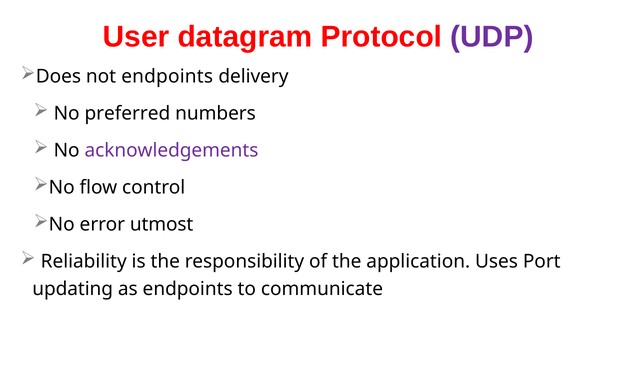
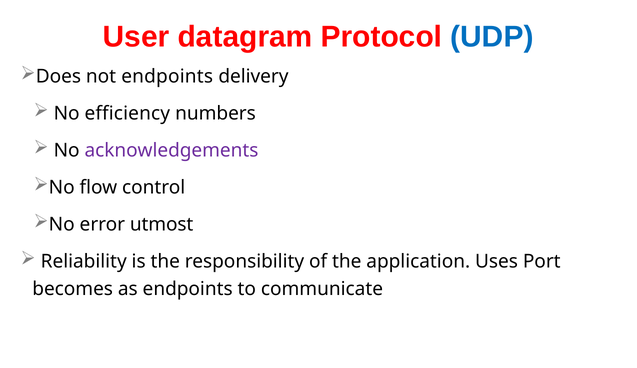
UDP colour: purple -> blue (492, 37)
preferred: preferred -> efficiency (127, 113)
updating: updating -> becomes (73, 289)
